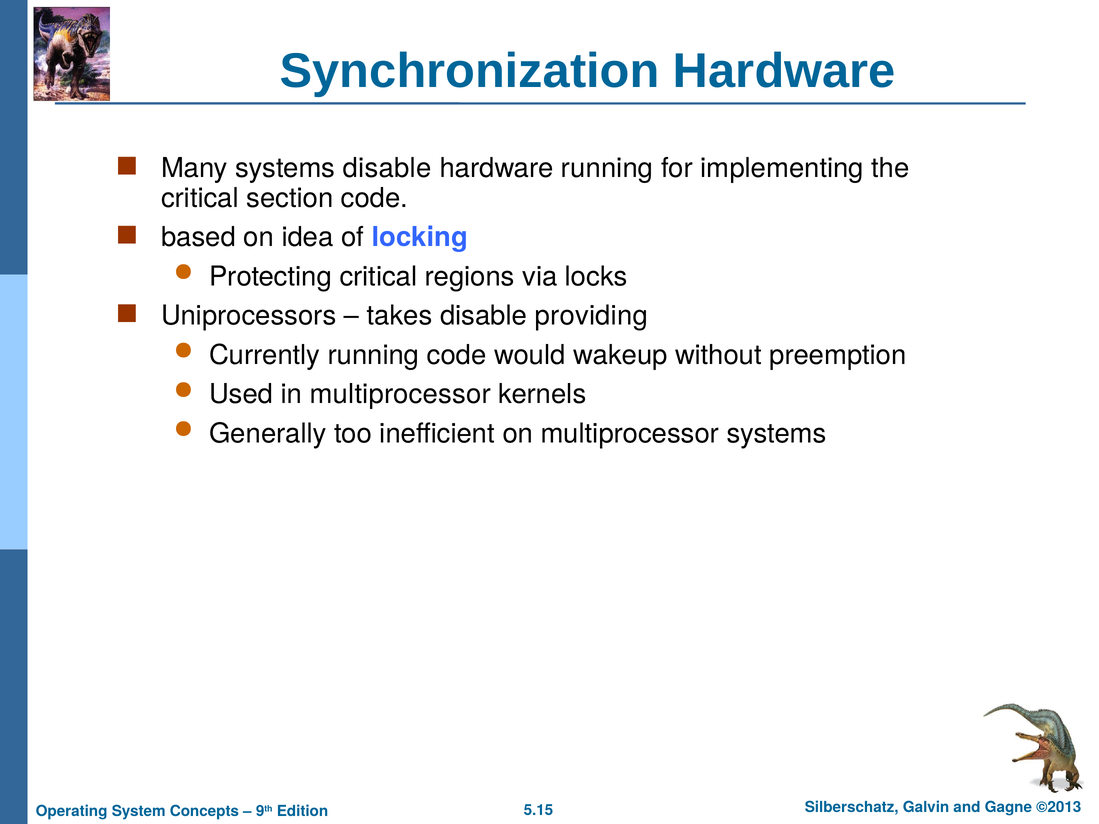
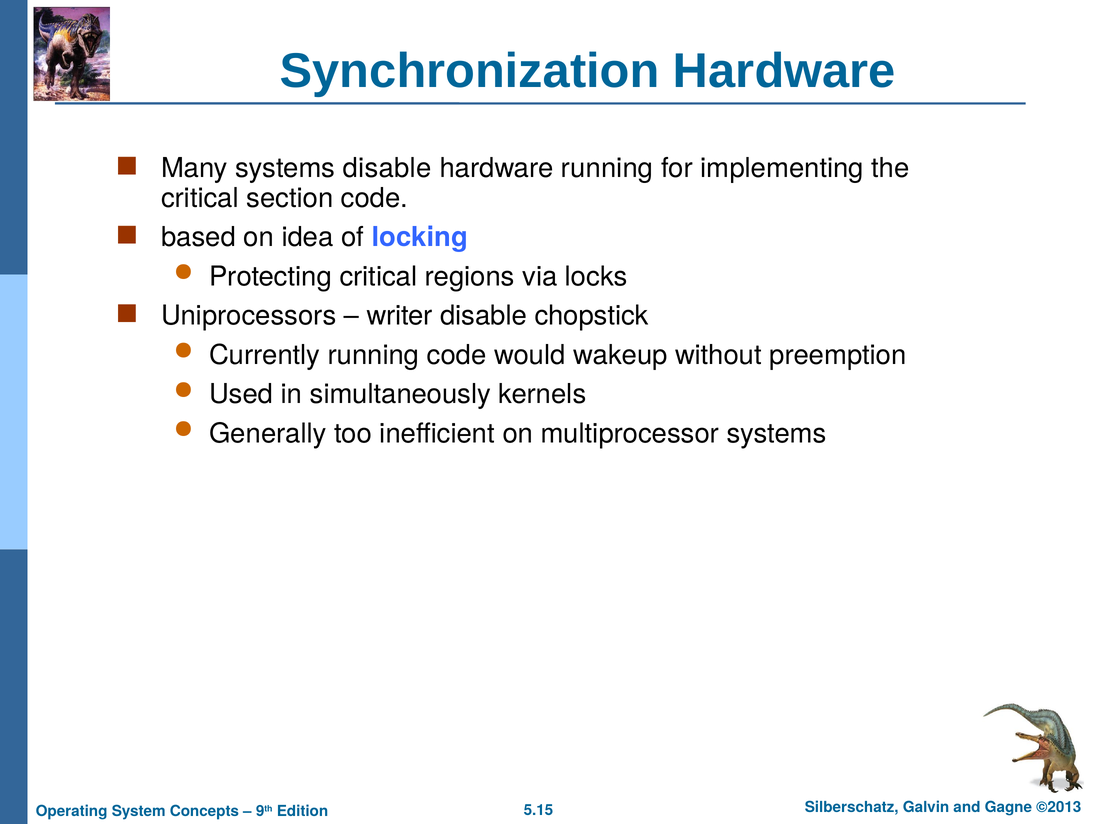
takes: takes -> writer (400, 316)
providing: providing -> chopstick (592, 316)
in multiprocessor: multiprocessor -> simultaneously (400, 395)
